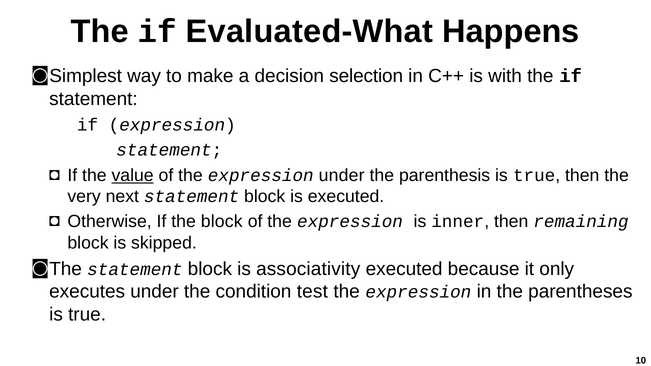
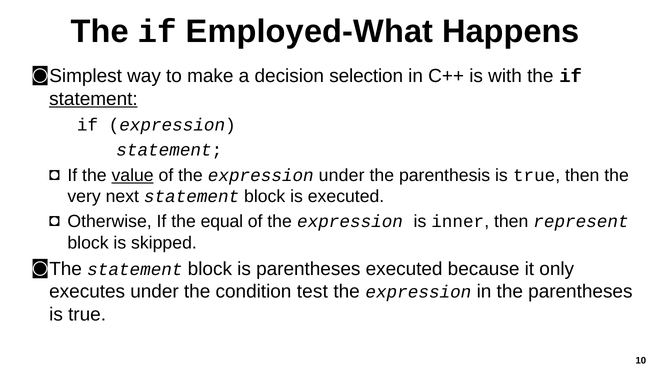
Evaluated-What: Evaluated-What -> Employed-What (310, 32)
statement underline: none -> present (93, 99)
the block: block -> equal (222, 222)
remaining: remaining -> represent (581, 222)
is associativity: associativity -> parentheses (308, 269)
